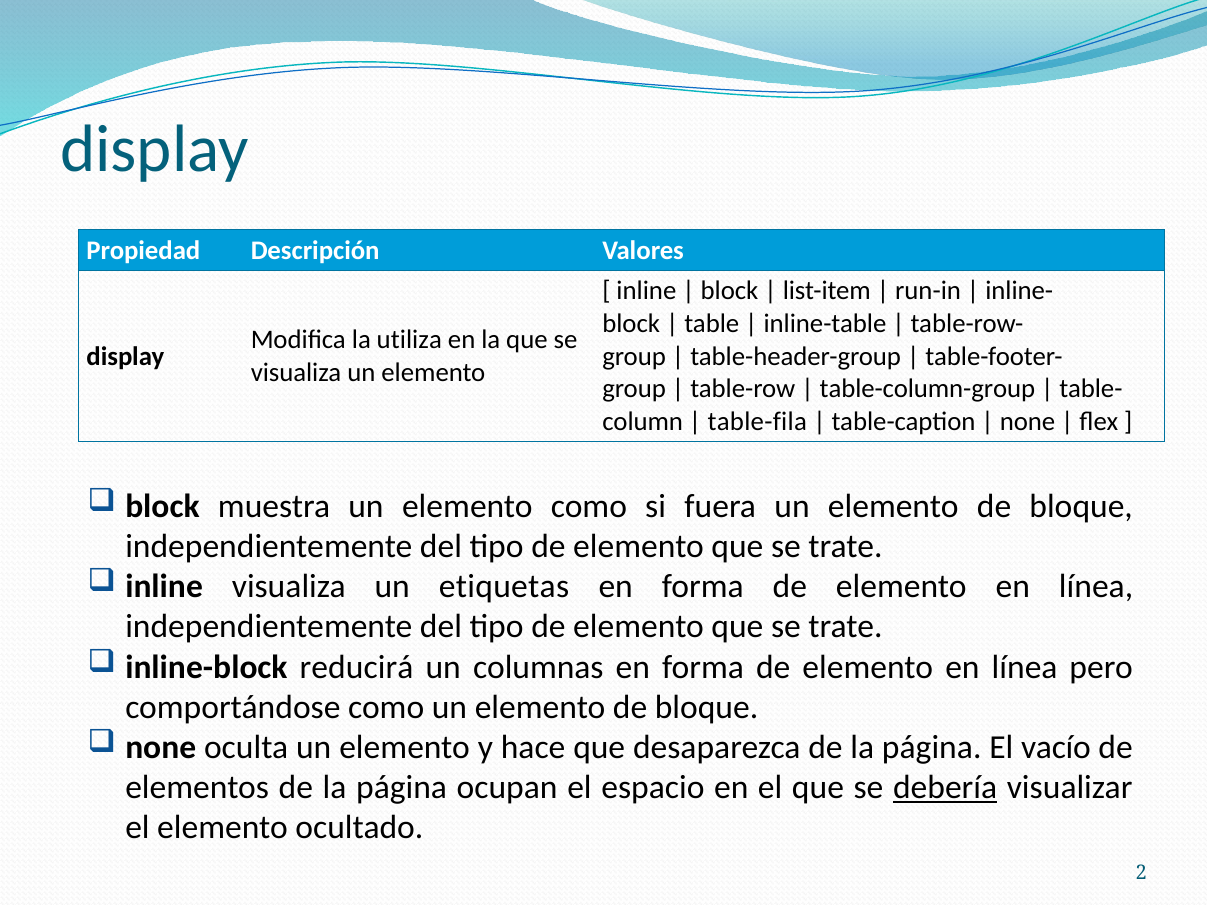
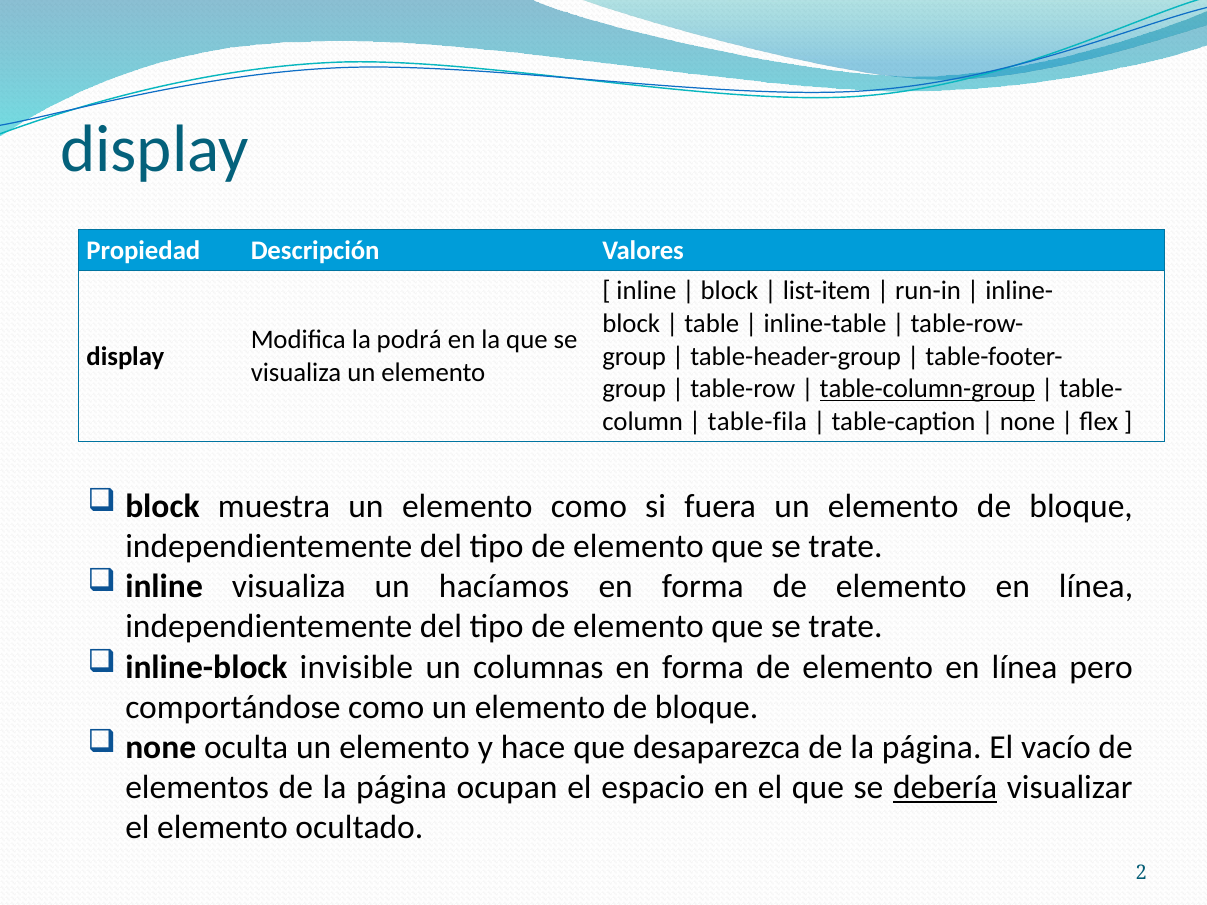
utiliza: utiliza -> podrá (409, 340)
table-column-group underline: none -> present (927, 389)
etiquetas: etiquetas -> hacíamos (504, 587)
reducirá: reducirá -> invisible (356, 667)
